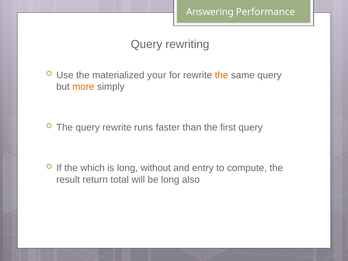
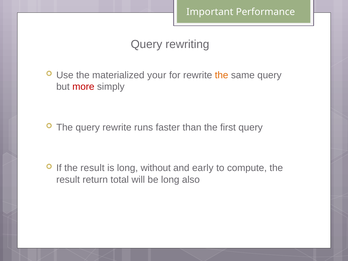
Answering: Answering -> Important (210, 12)
more colour: orange -> red (83, 87)
If the which: which -> result (92, 168)
entry: entry -> early (203, 168)
